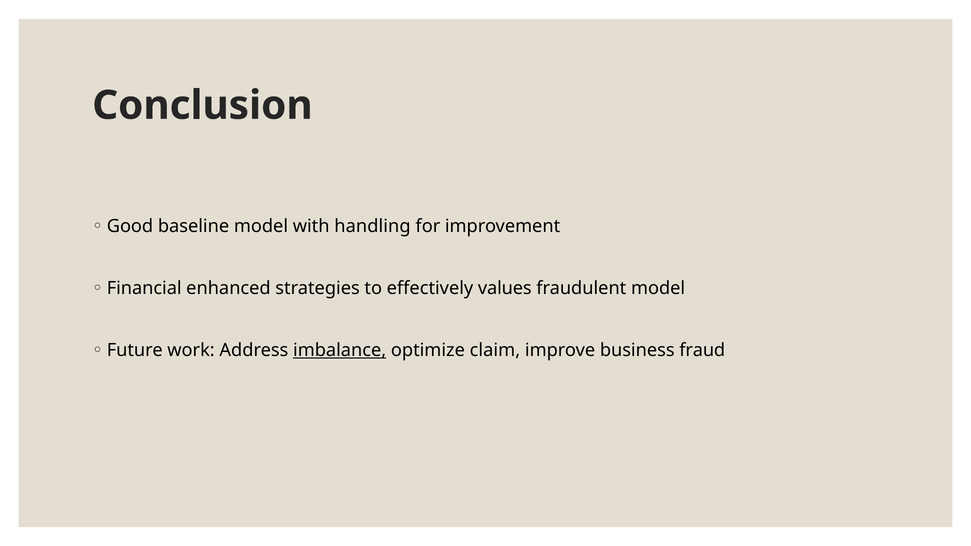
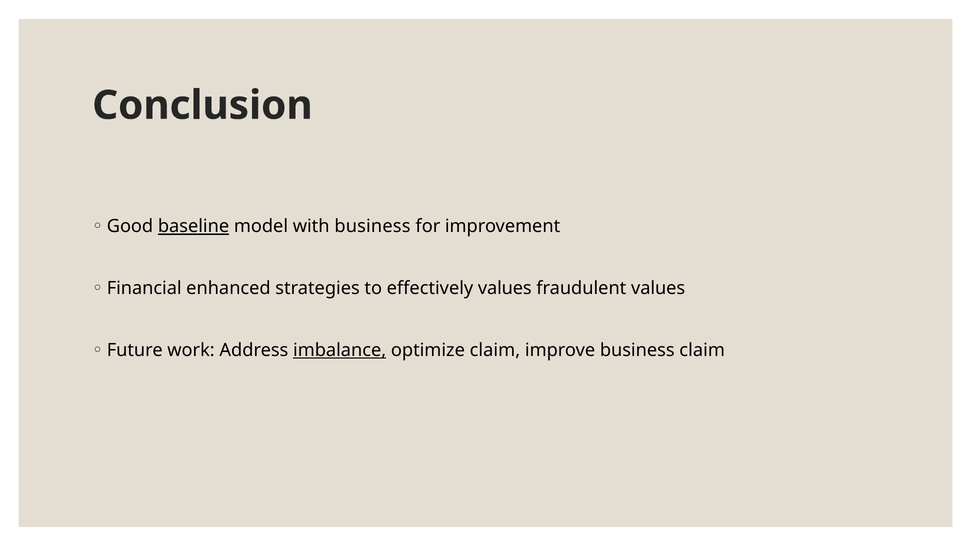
baseline underline: none -> present (194, 227)
with handling: handling -> business (372, 227)
fraudulent model: model -> values (658, 288)
business fraud: fraud -> claim (702, 350)
